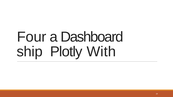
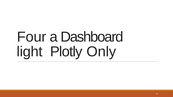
ship: ship -> light (30, 52)
With: With -> Only (101, 52)
